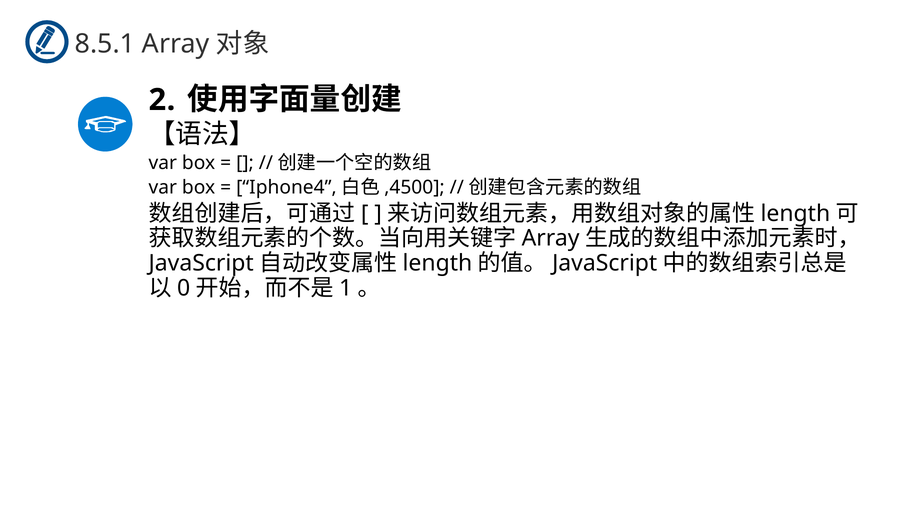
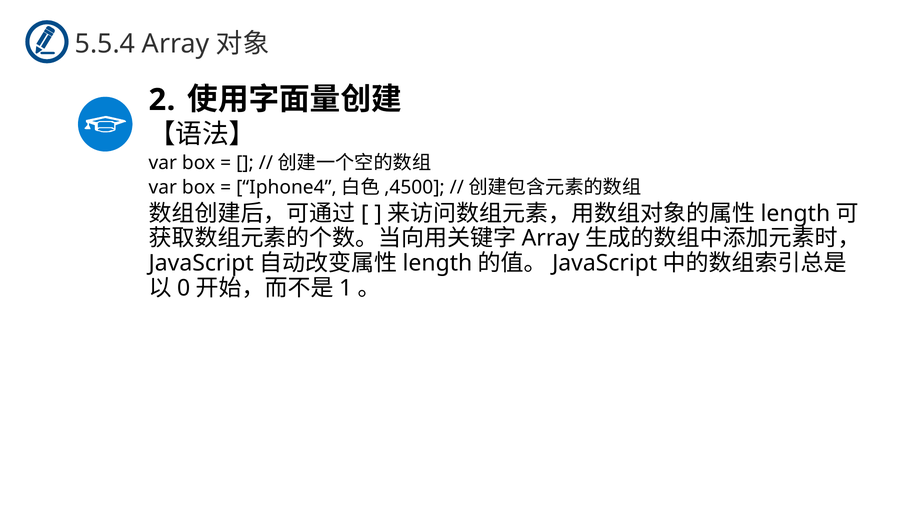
8.5.1: 8.5.1 -> 5.5.4 (105, 44)
